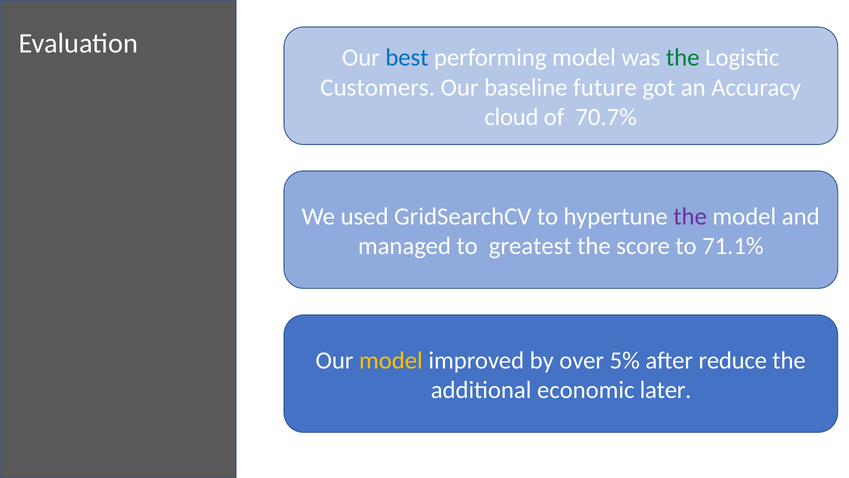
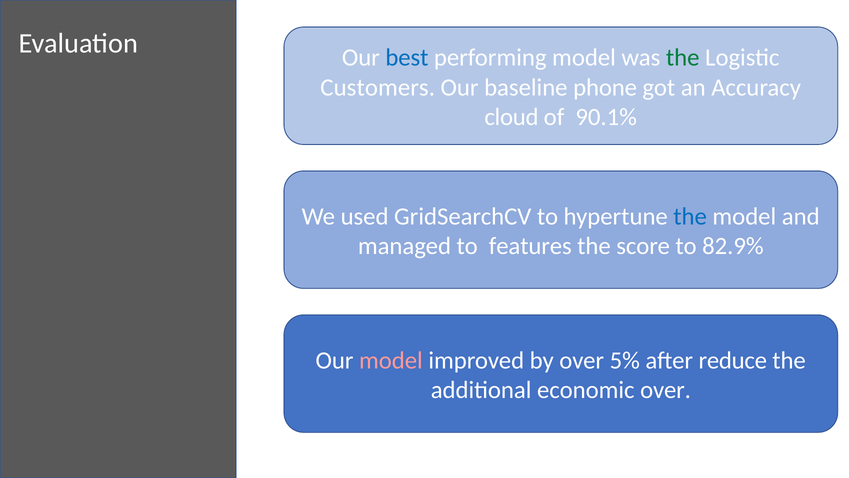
future: future -> phone (605, 87)
70.7%: 70.7% -> 90.1% (606, 117)
the colour: purple -> blue (690, 216)
greatest: greatest -> features (530, 246)
71.1%: 71.1% -> 82.9% (733, 246)
model colour: yellow -> pink (391, 360)
economic later: later -> over (666, 390)
